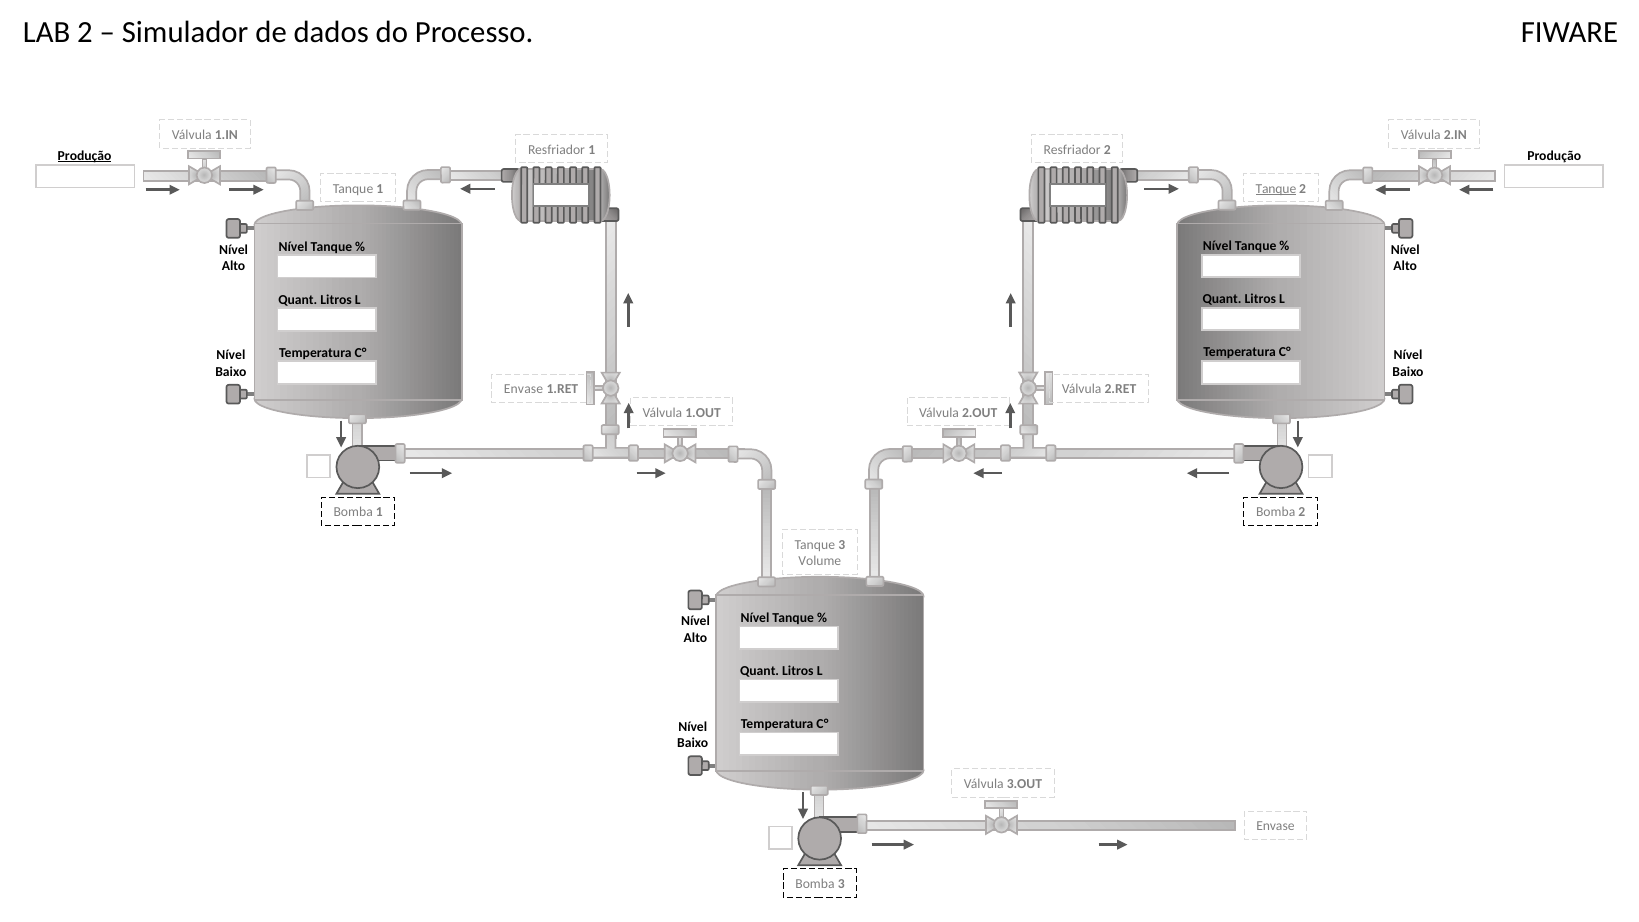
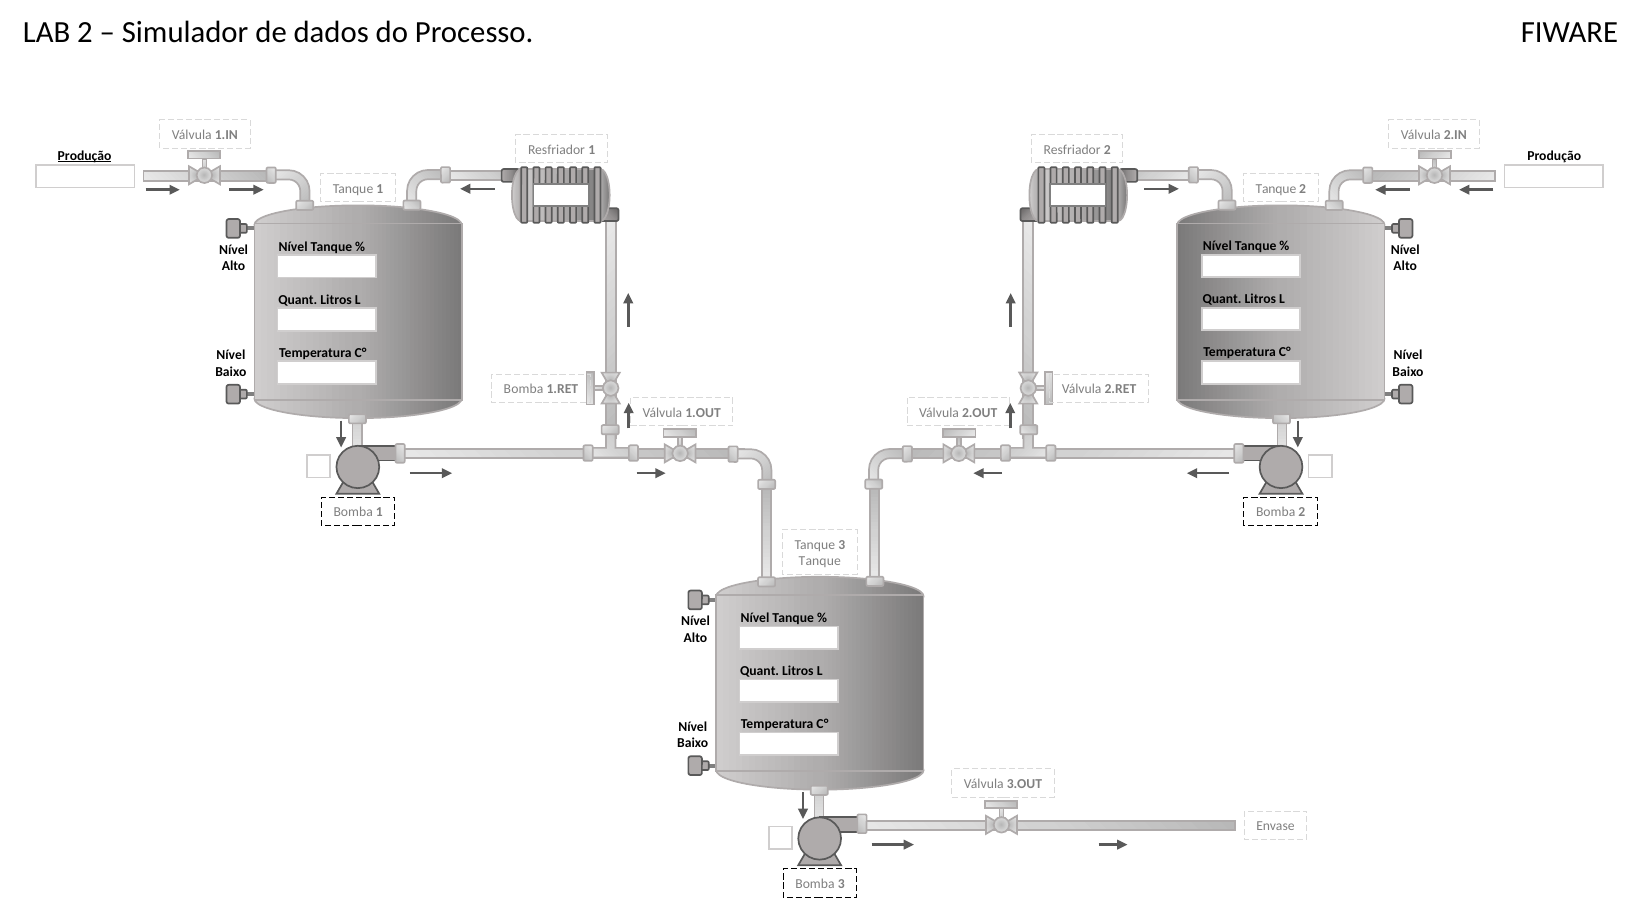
Tanque underline: present -> none (1276, 189)
Envase: Envase -> Bomba (524, 389)
Volume: Volume -> Tanque (820, 561)
